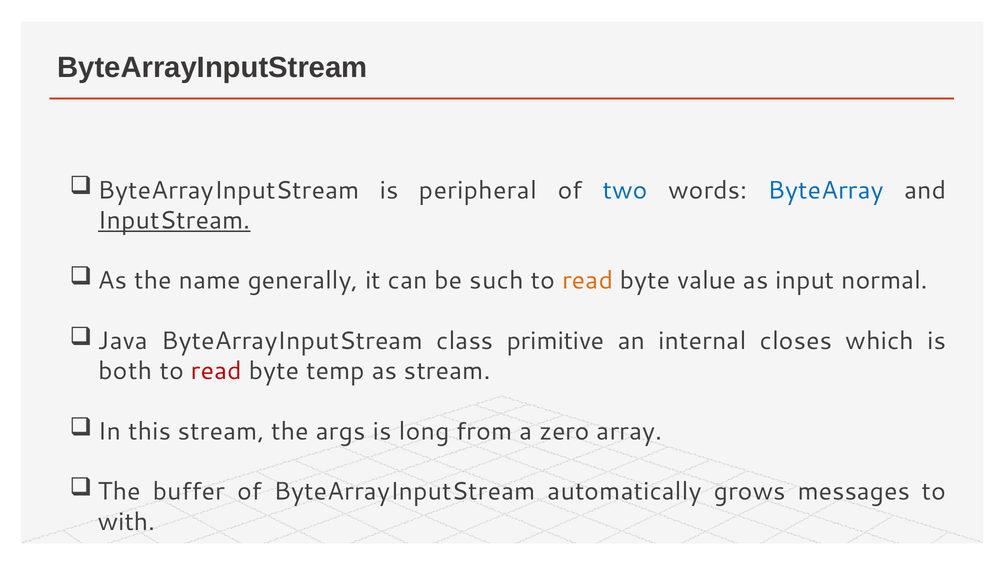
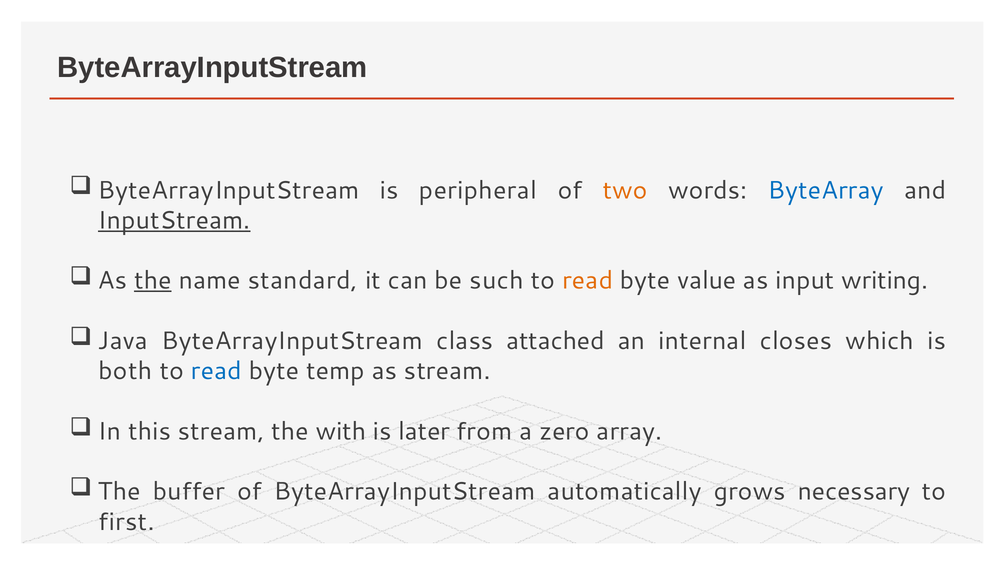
two colour: blue -> orange (625, 190)
the underline: none -> present (153, 281)
generally: generally -> standard (303, 281)
normal: normal -> writing (885, 281)
primitive: primitive -> attached (556, 341)
read colour: red -> blue (216, 371)
args: args -> with (341, 431)
long: long -> later (424, 431)
messages: messages -> necessary (854, 491)
with: with -> first (126, 522)
